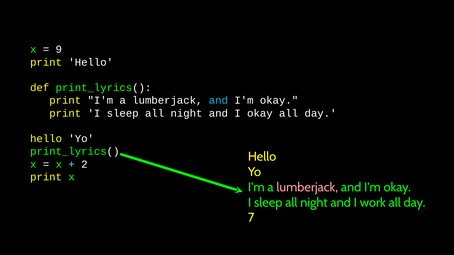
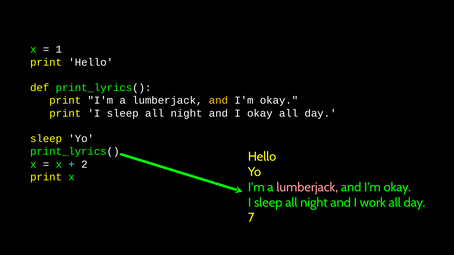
9: 9 -> 1 (59, 49)
and colour: light blue -> yellow (218, 101)
hello: hello -> sleep (46, 139)
